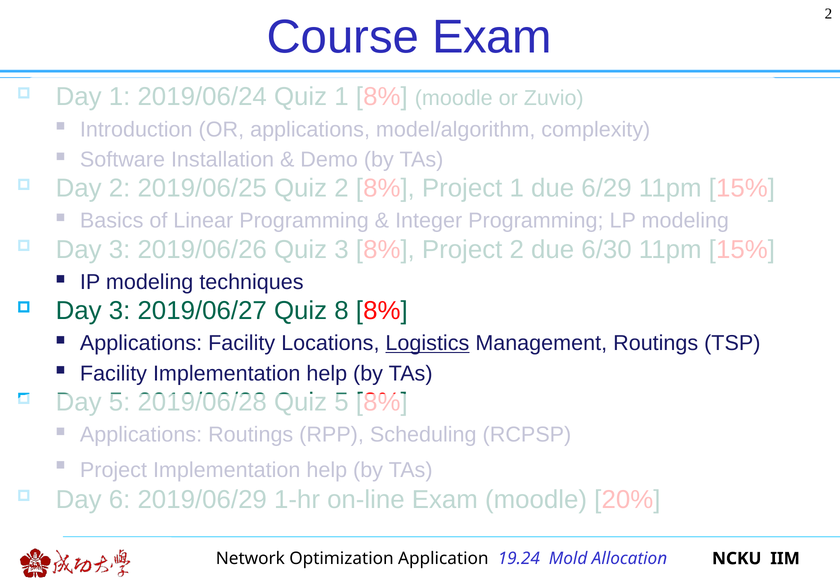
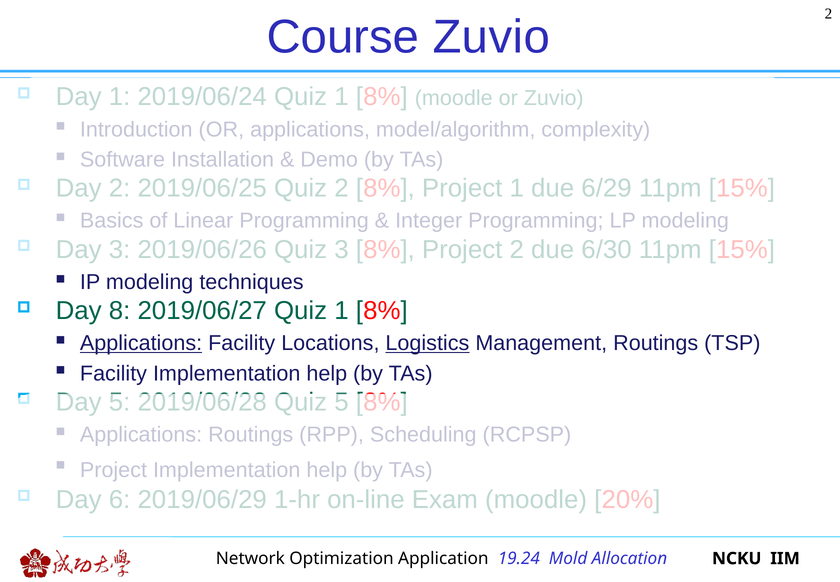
Course Exam: Exam -> Zuvio (491, 37)
3: 3 -> 8 (120, 311)
2019/06/27 Quiz 8: 8 -> 1 (341, 311)
Applications underline: none -> present (141, 343)
